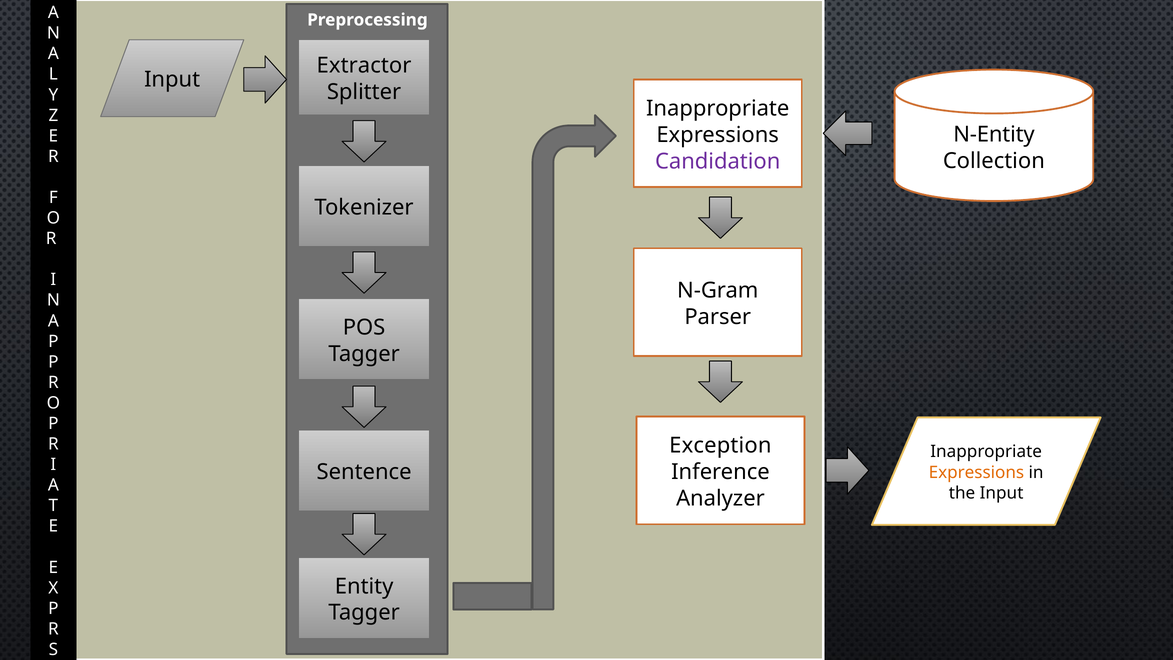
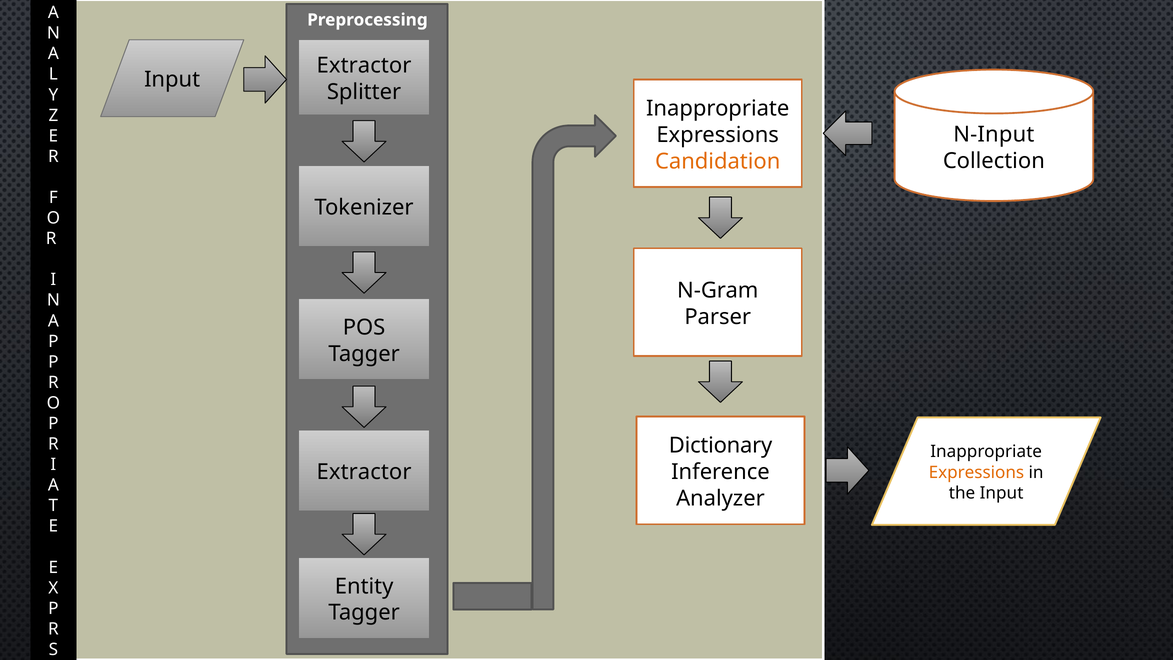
N-Entity: N-Entity -> N-Input (994, 135)
Candidation colour: purple -> orange (718, 161)
Exception: Exception -> Dictionary (721, 445)
Sentence: Sentence -> Extractor (364, 472)
